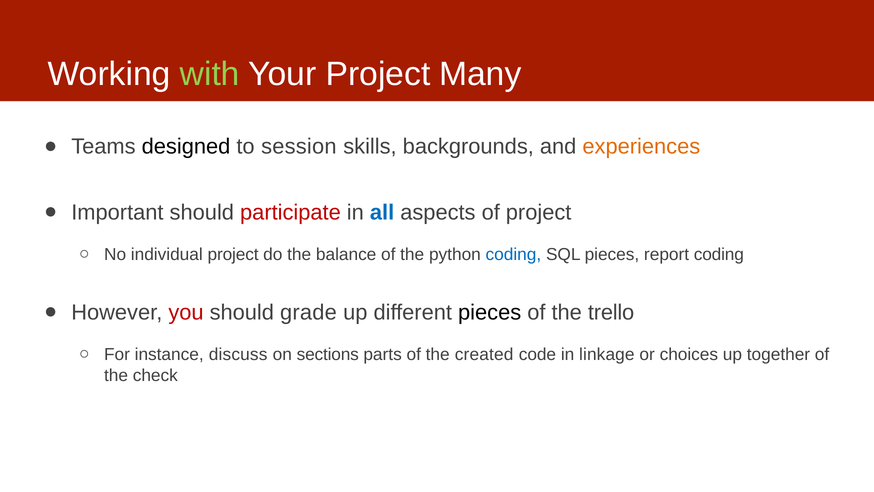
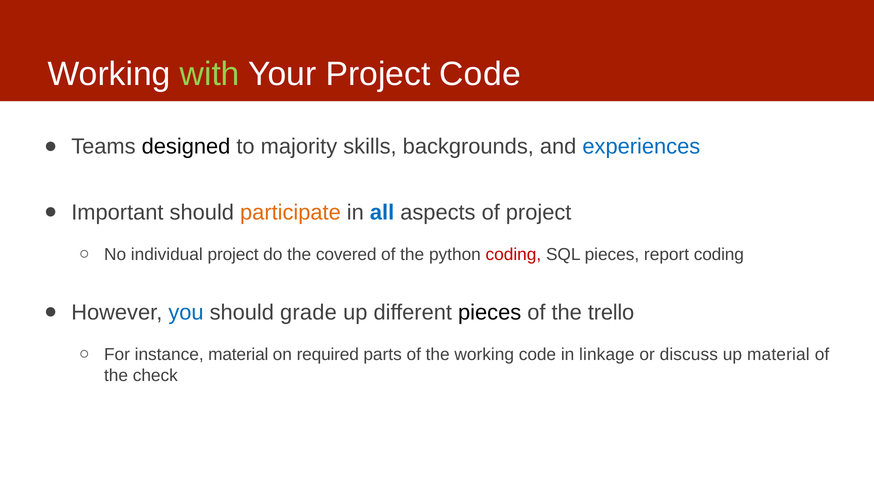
Project Many: Many -> Code (480, 74)
session: session -> majority (299, 147)
experiences colour: orange -> blue (641, 147)
participate colour: red -> orange (290, 212)
balance: balance -> covered (346, 254)
coding colour: blue -> red (513, 254)
you colour: red -> blue (186, 312)
instance discuss: discuss -> material (238, 354)
sections: sections -> required (328, 354)
the created: created -> working (484, 354)
choices: choices -> discuss (689, 354)
up together: together -> material (778, 354)
